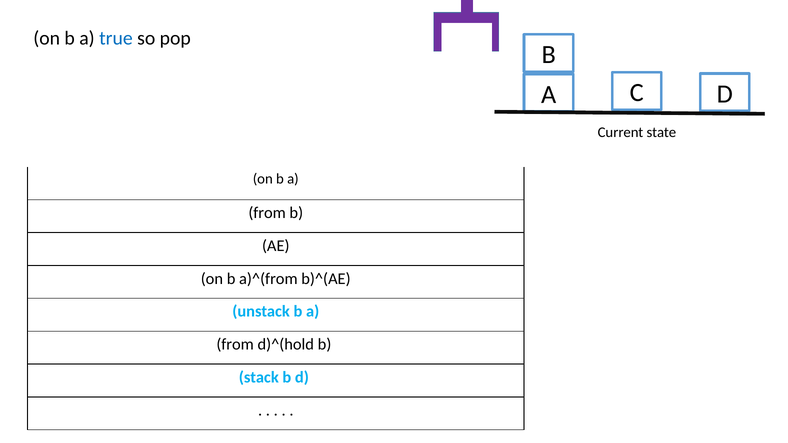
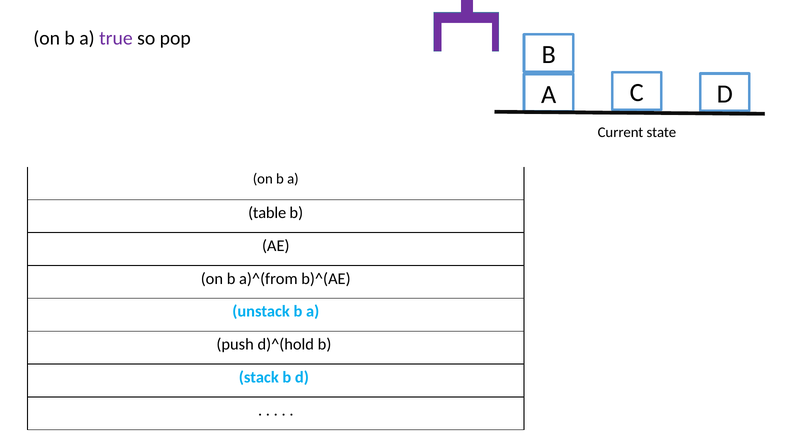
true colour: blue -> purple (116, 38)
from: from -> table (267, 213)
from: from -> push (235, 345)
